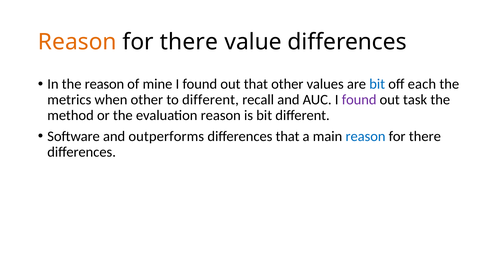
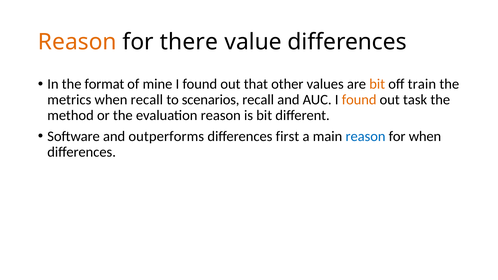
the reason: reason -> format (104, 84)
bit colour: blue -> orange (377, 84)
each: each -> train (422, 84)
when other: other -> recall (147, 100)
to different: different -> scenarios (211, 100)
found colour: purple -> orange (359, 100)
differences that: that -> first (287, 136)
there: there -> when (425, 136)
